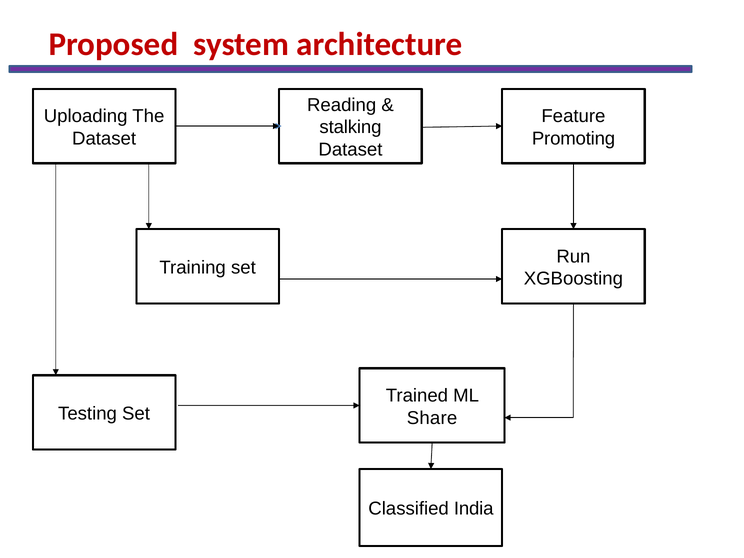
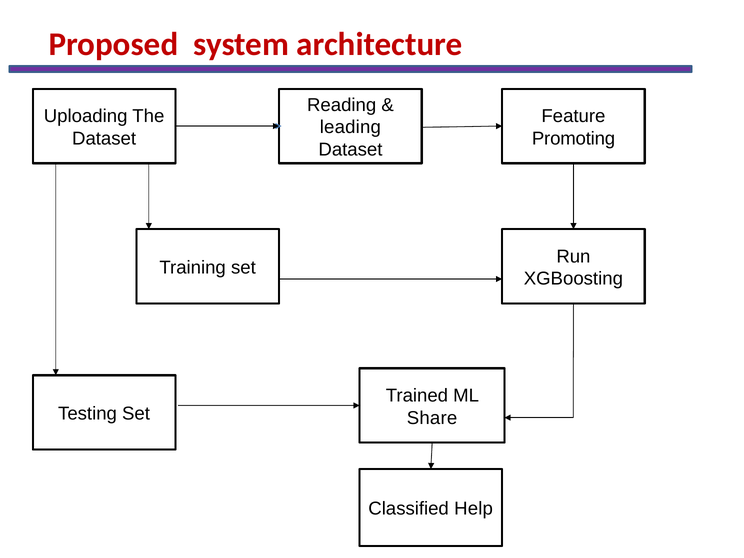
stalking: stalking -> leading (350, 127)
India: India -> Help (474, 509)
